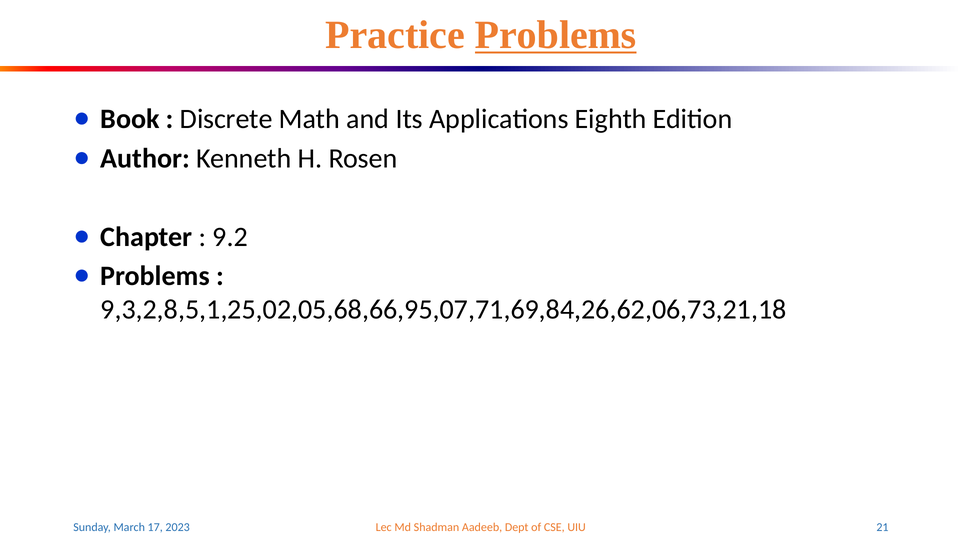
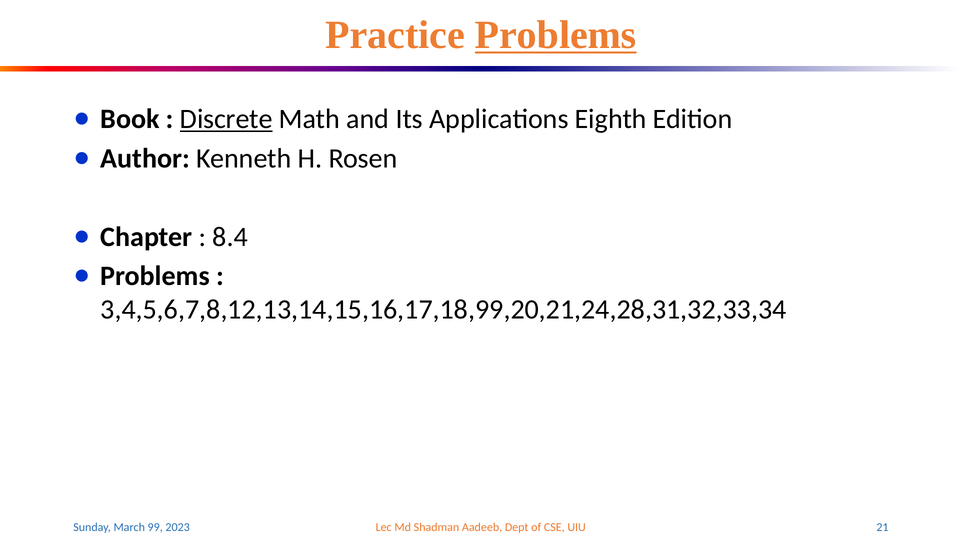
Discrete underline: none -> present (226, 119)
9.2: 9.2 -> 8.4 (230, 237)
9,3,2,8,5,1,25,02,05,68,66,95,07,71,69,84,26,62,06,73,21,18: 9,3,2,8,5,1,25,02,05,68,66,95,07,71,69,84,26,62,06,73,21,18 -> 3,4,5,6,7,8,12,13,14,15,16,17,18,99,20,21,24,28,31,32,33,34 (443, 310)
17: 17 -> 99 (155, 528)
